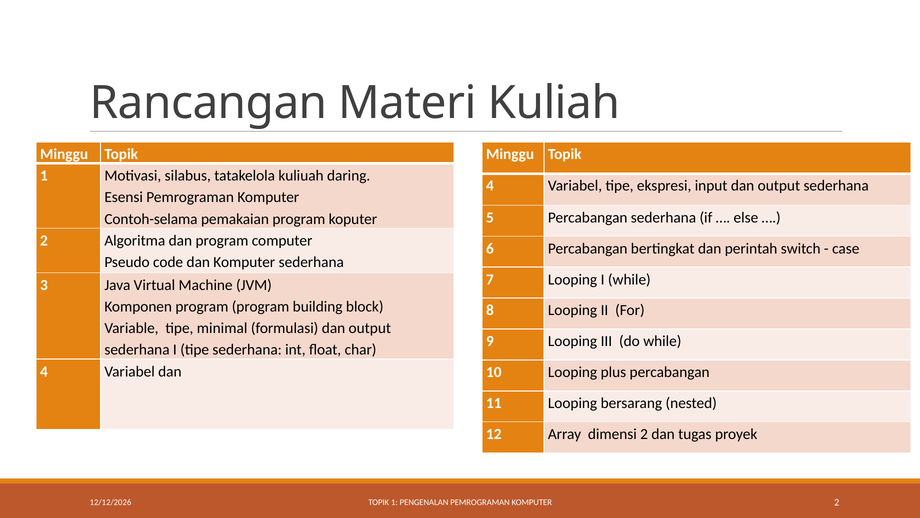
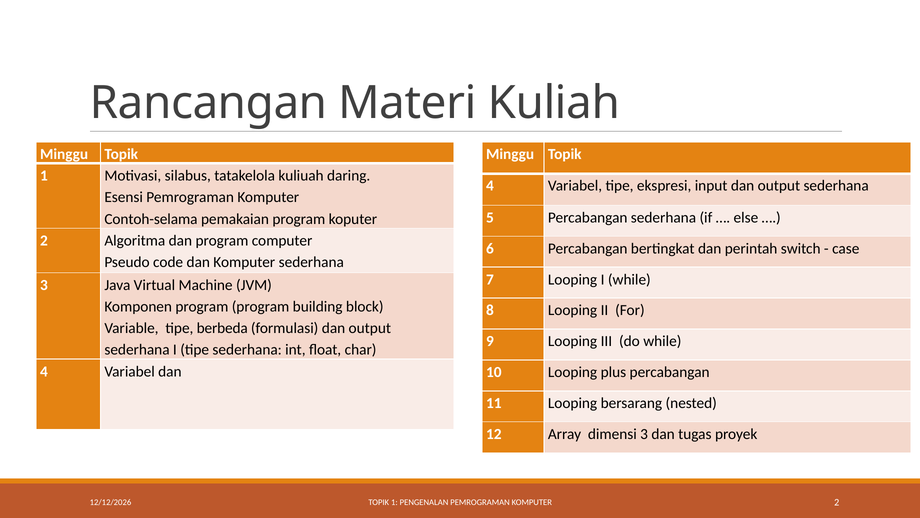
minimal: minimal -> berbeda (222, 328)
dimensi 2: 2 -> 3 (644, 434)
